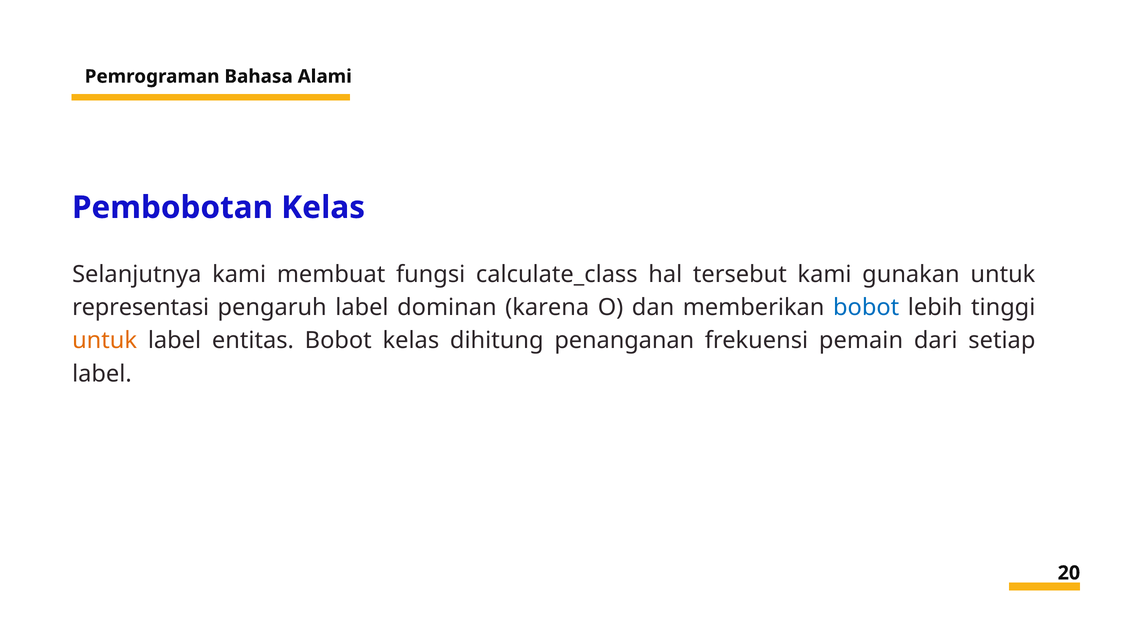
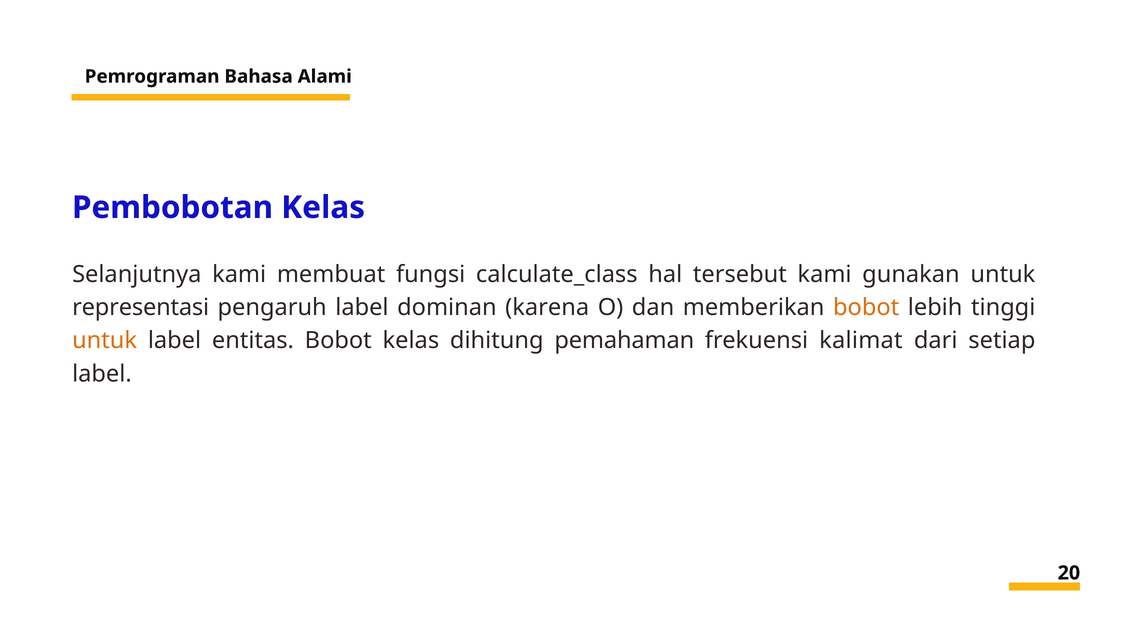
bobot colour: blue -> orange (866, 308)
penanganan: penanganan -> pemahaman (624, 341)
pemain: pemain -> kalimat (861, 341)
